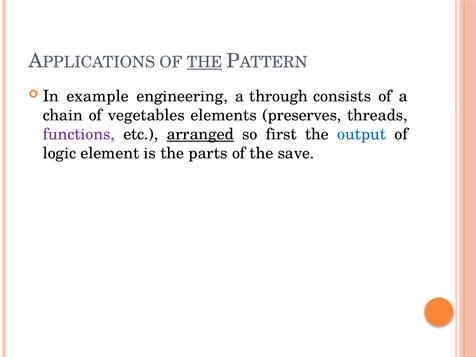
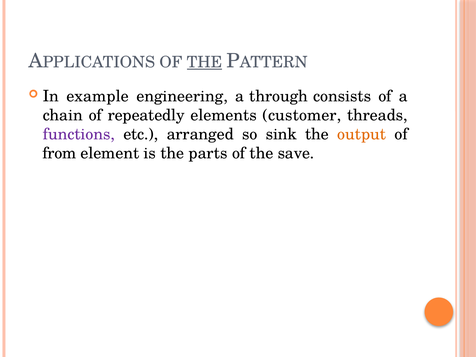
vegetables: vegetables -> repeatedly (146, 115)
preserves: preserves -> customer (302, 115)
arranged underline: present -> none (200, 134)
first: first -> sink (281, 134)
output colour: blue -> orange (362, 134)
logic: logic -> from (59, 153)
